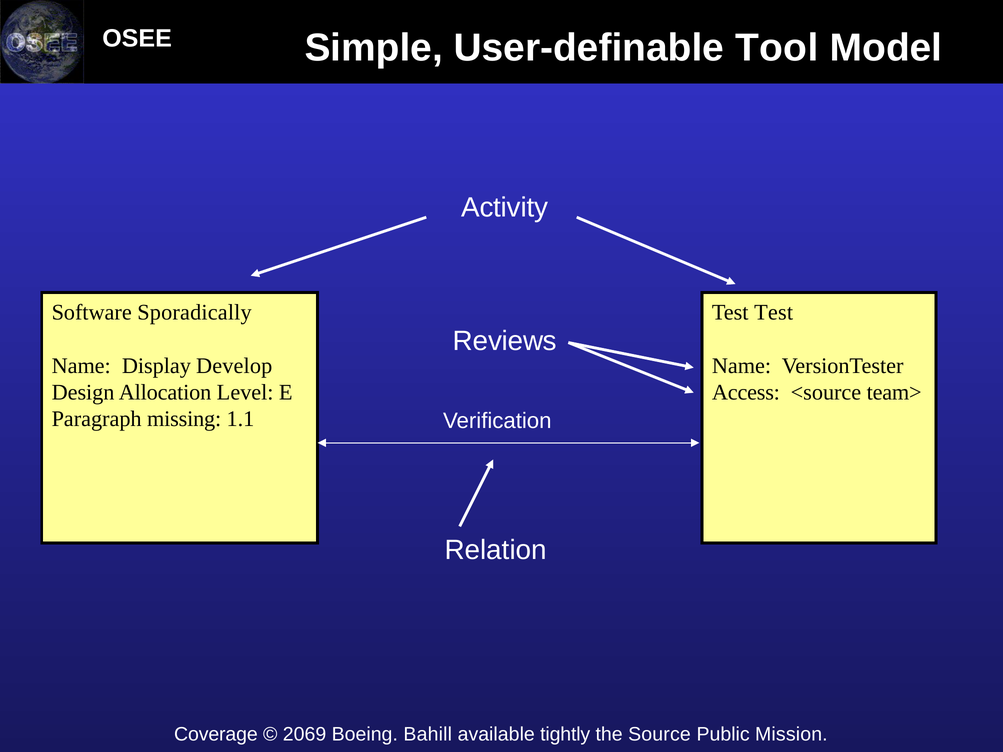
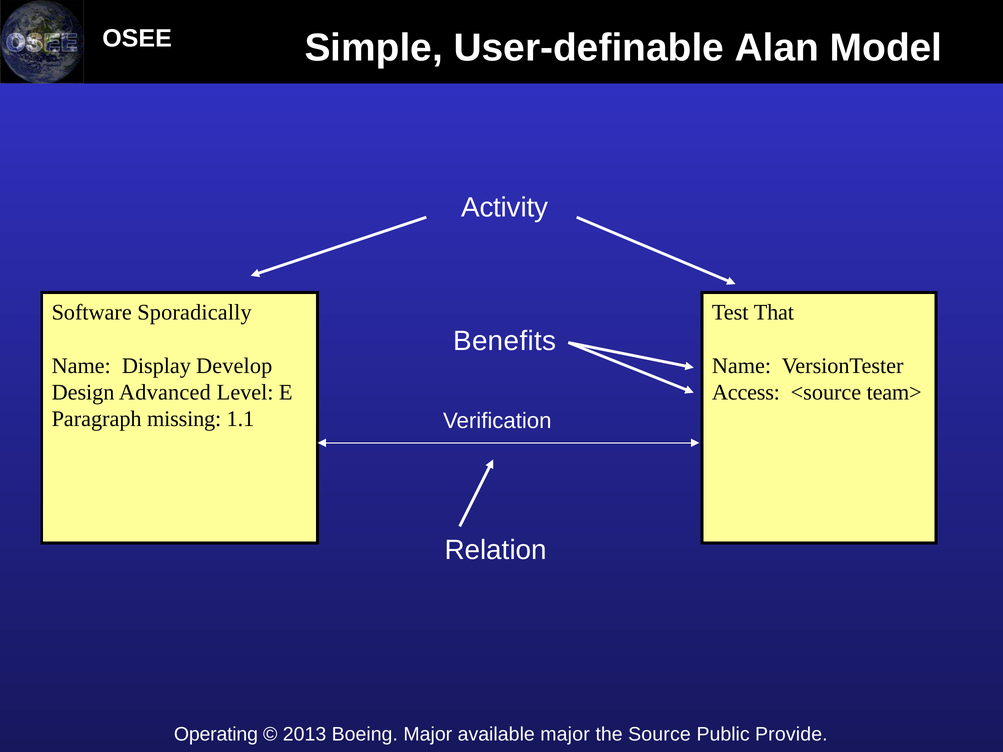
Tool: Tool -> Alan (777, 48)
Test Test: Test -> That (774, 312)
Reviews: Reviews -> Benefits (505, 341)
Allocation: Allocation -> Advanced (165, 393)
Coverage: Coverage -> Operating (216, 735)
2069: 2069 -> 2013 (305, 735)
Boeing Bahill: Bahill -> Major (428, 735)
available tightly: tightly -> major (565, 735)
Mission: Mission -> Provide (791, 735)
